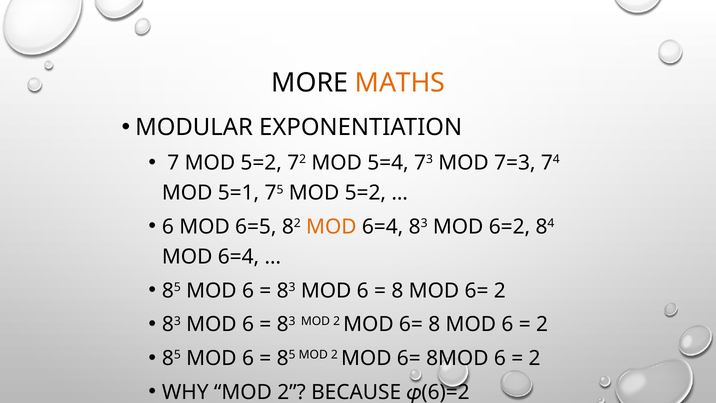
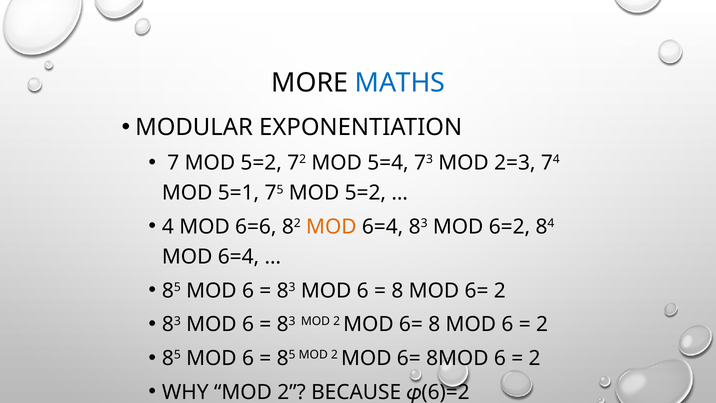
MATHS colour: orange -> blue (400, 83)
7=3: 7=3 -> 2=3 (515, 163)
6: 6 -> 4 (168, 227)
6=5: 6=5 -> 6=6 (256, 227)
